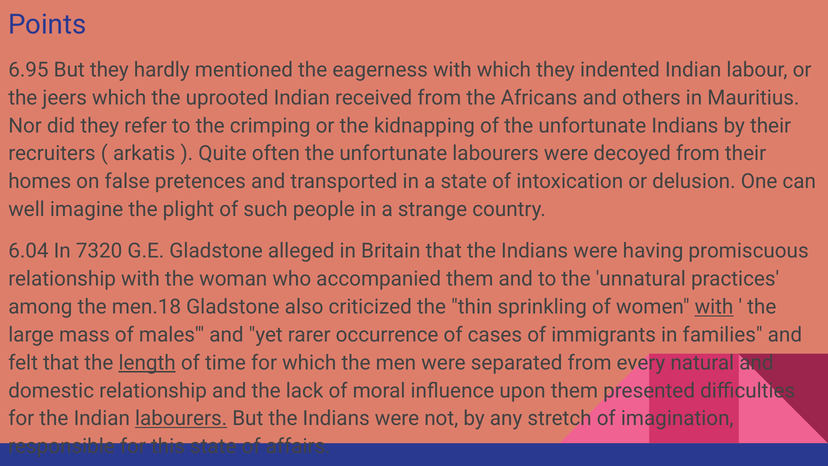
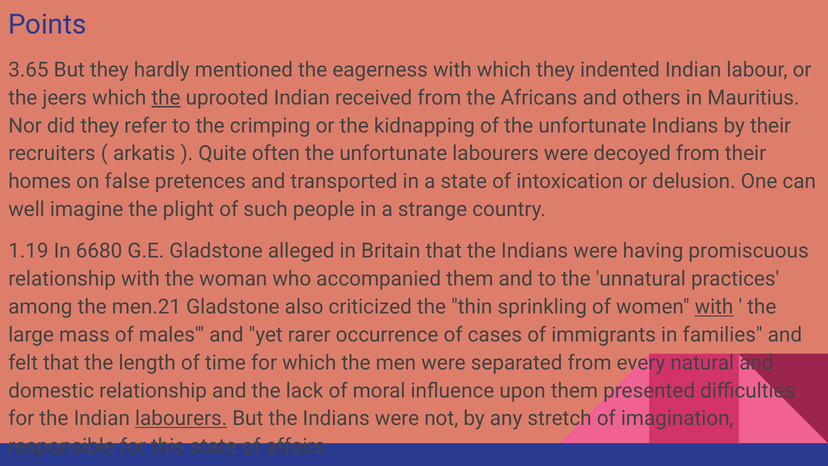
6.95: 6.95 -> 3.65 (28, 70)
the underline: none -> present (166, 98)
6.04: 6.04 -> 1.19 (28, 251)
7320: 7320 -> 6680 (99, 251)
men.18: men.18 -> men.21 (146, 307)
length underline: present -> none (147, 363)
